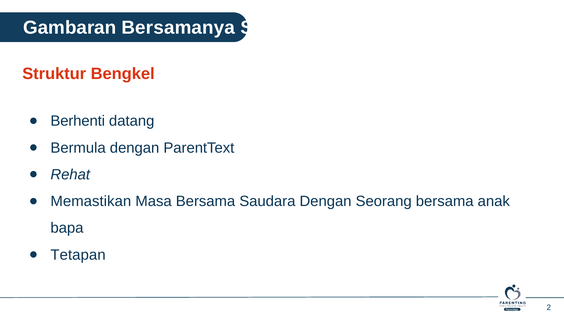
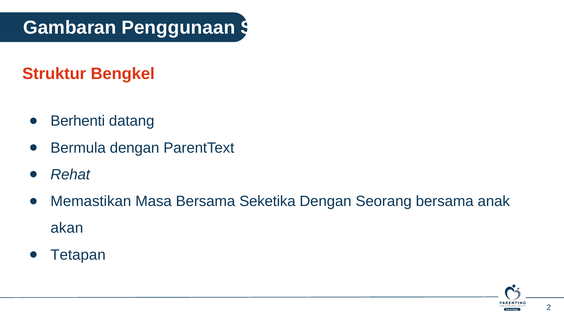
Bersamanya: Bersamanya -> Penggunaan (178, 28)
Saudara: Saudara -> Seketika (267, 201)
bapa: bapa -> akan (67, 228)
